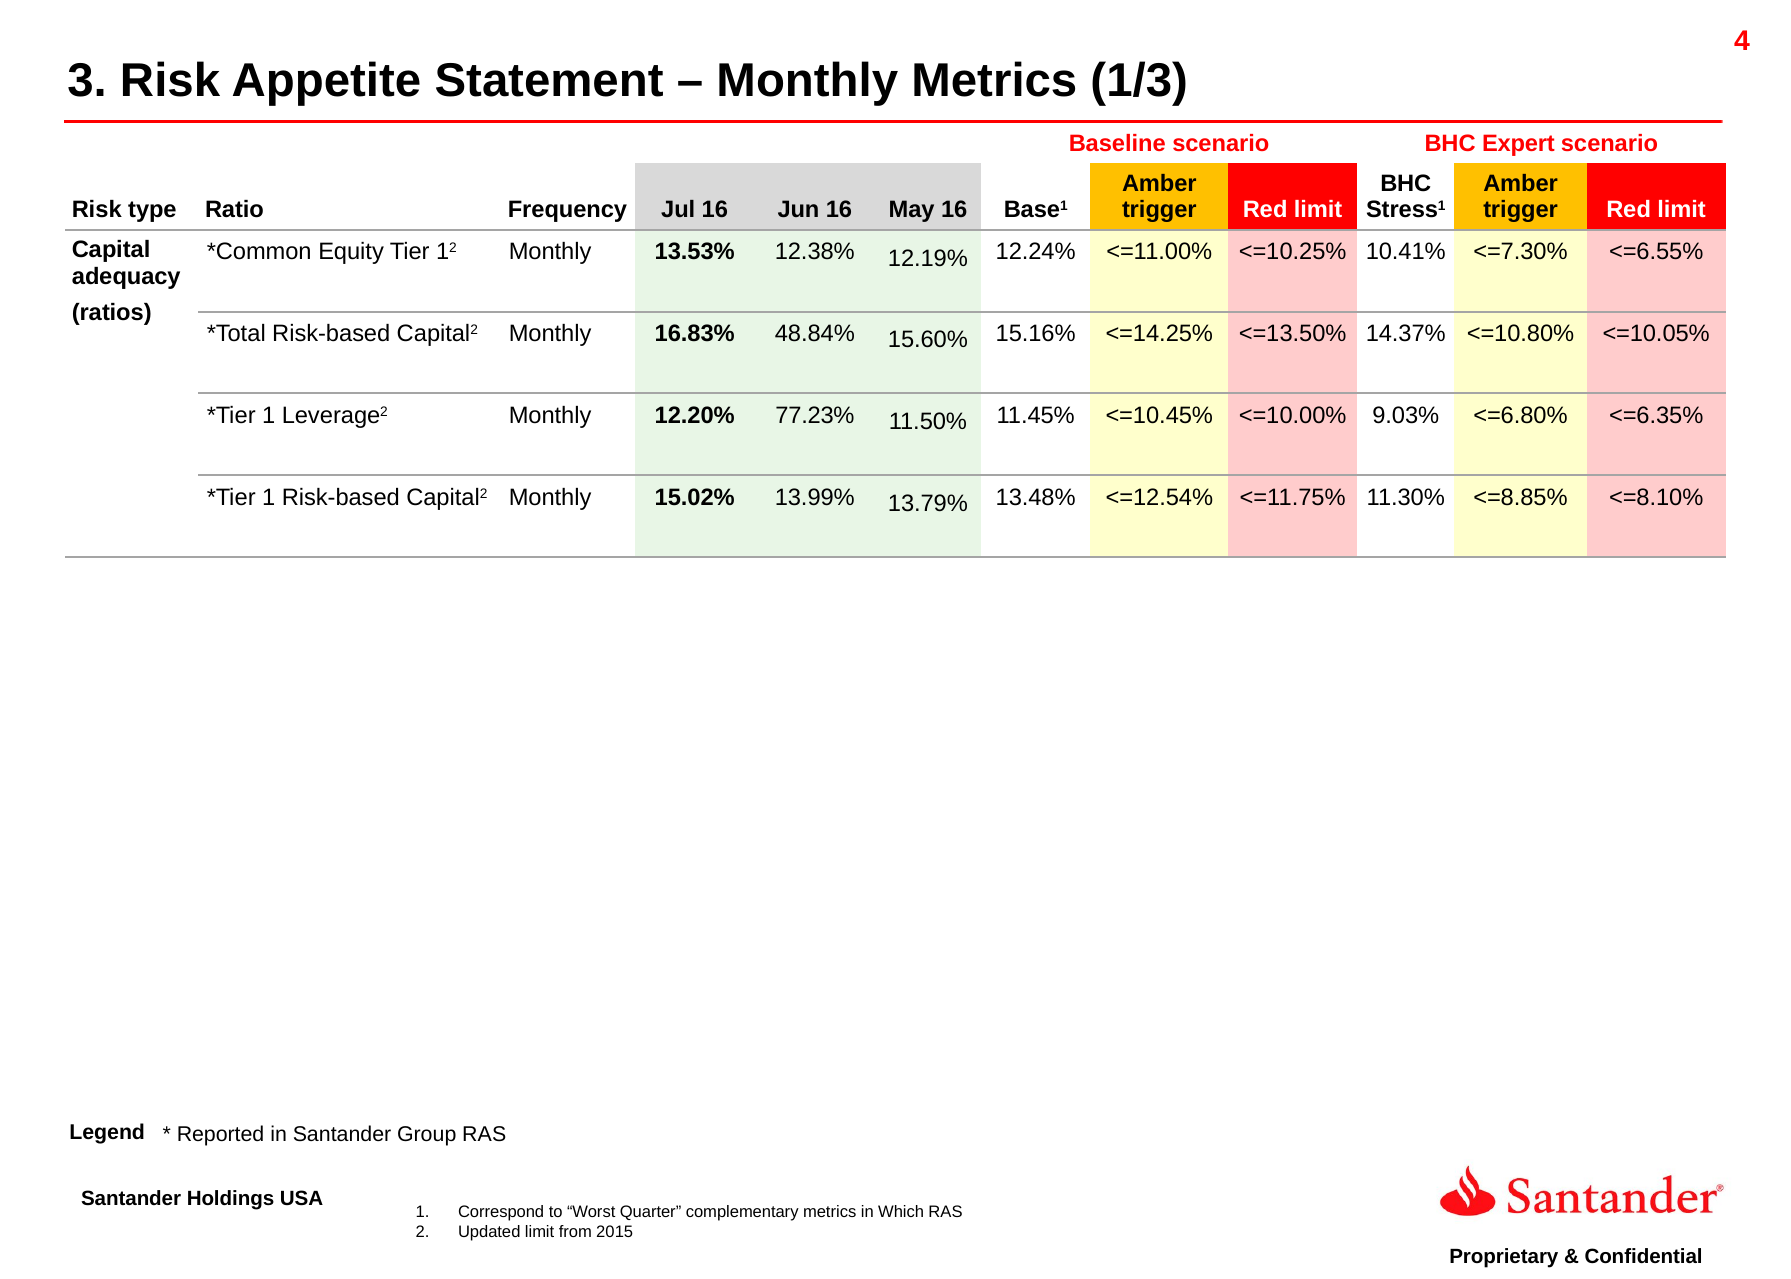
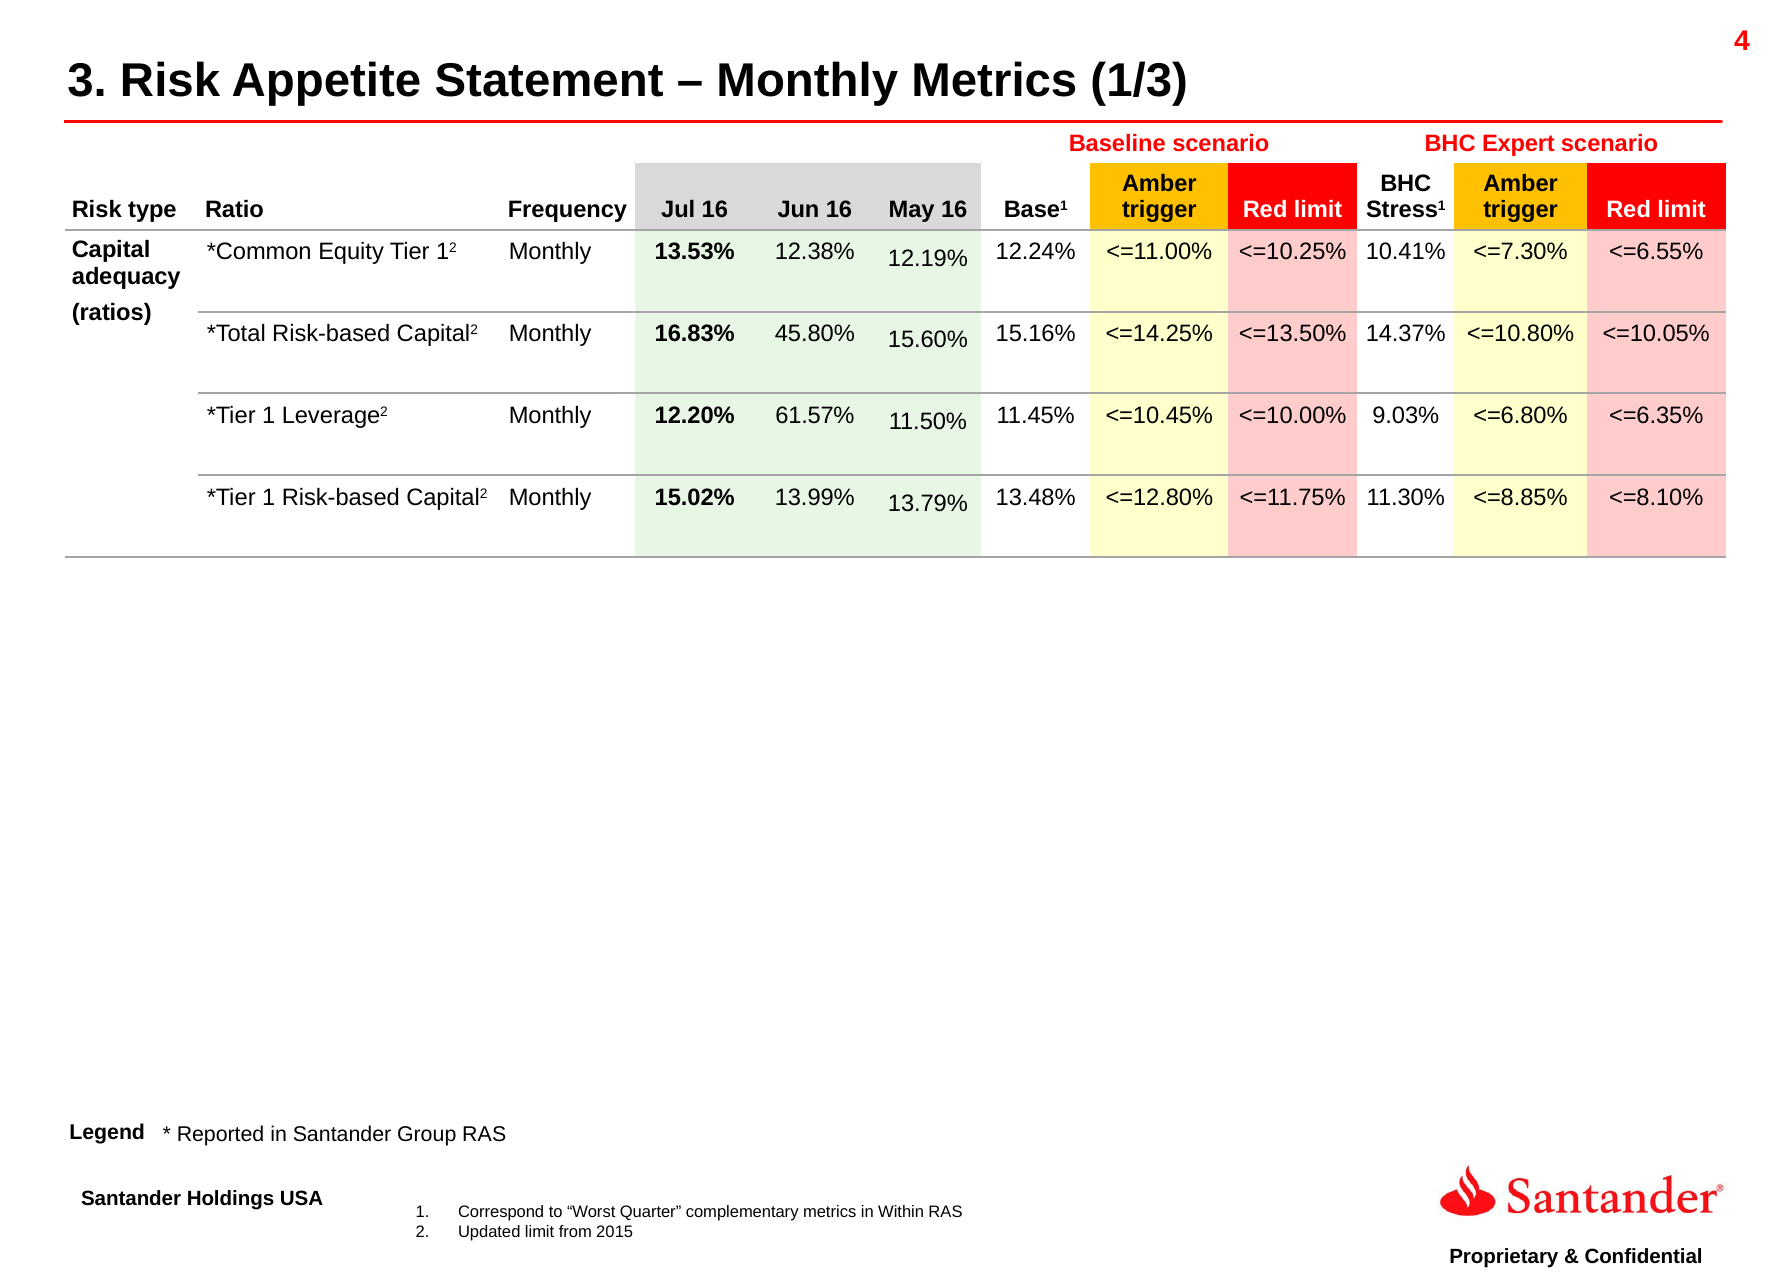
48.84%: 48.84% -> 45.80% (815, 334)
77.23%: 77.23% -> 61.57% (815, 416)
<=12.54%: <=12.54% -> <=12.80% (1159, 497)
Which: Which -> Within (901, 1212)
